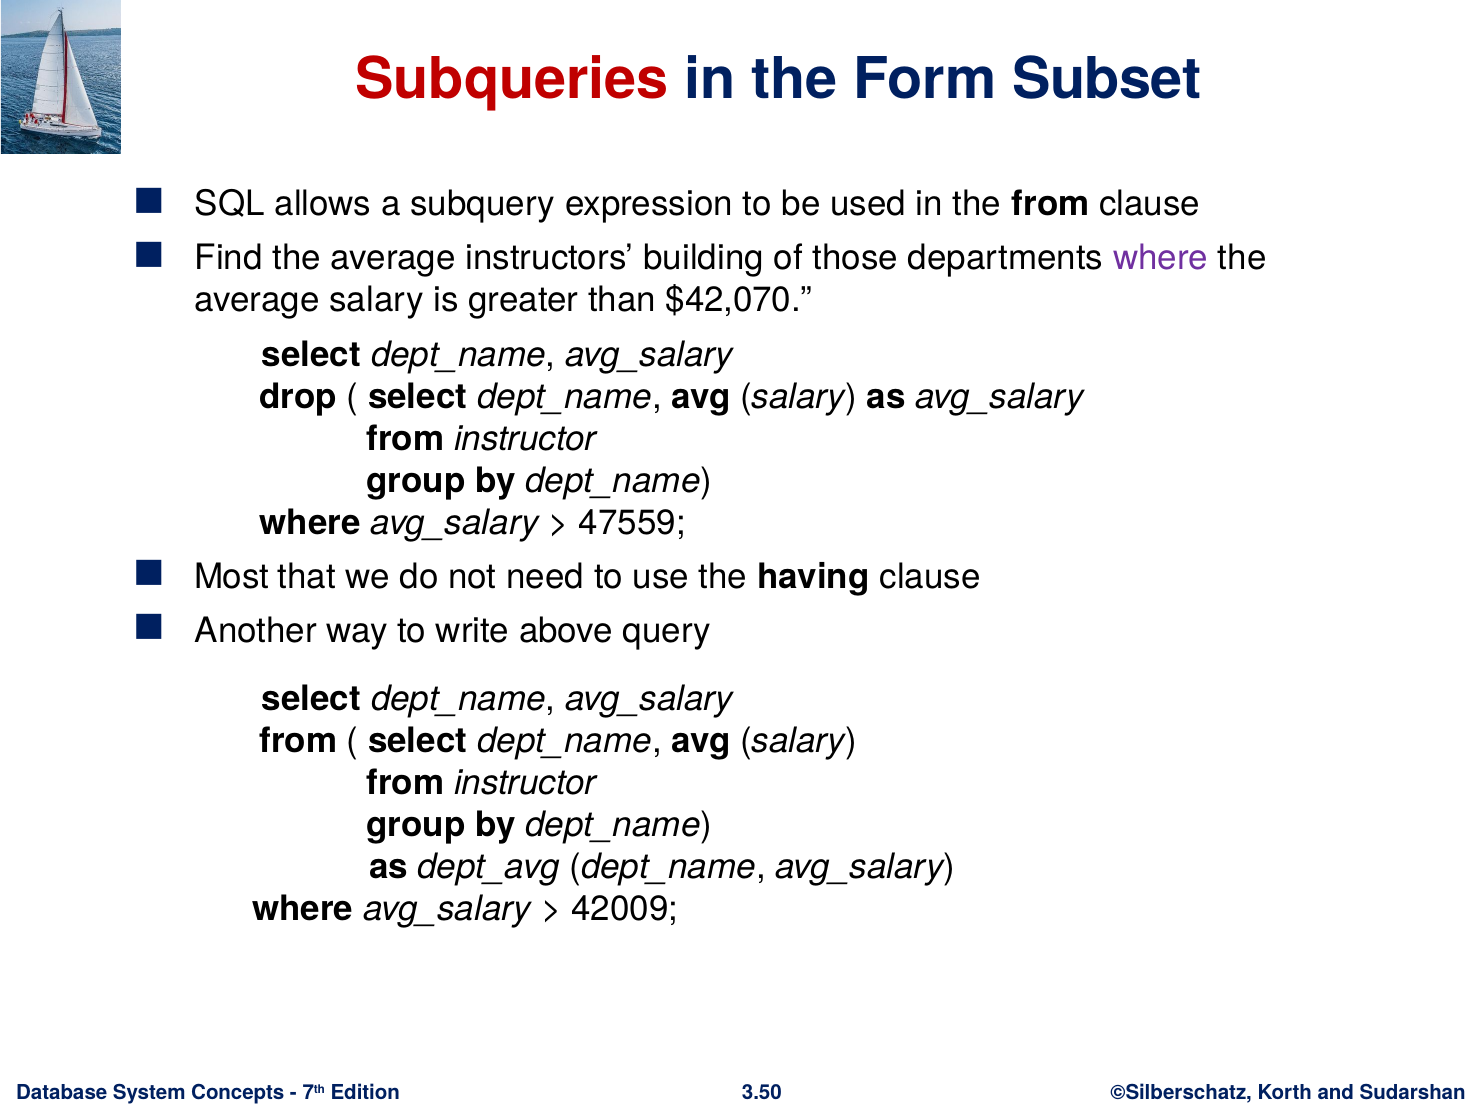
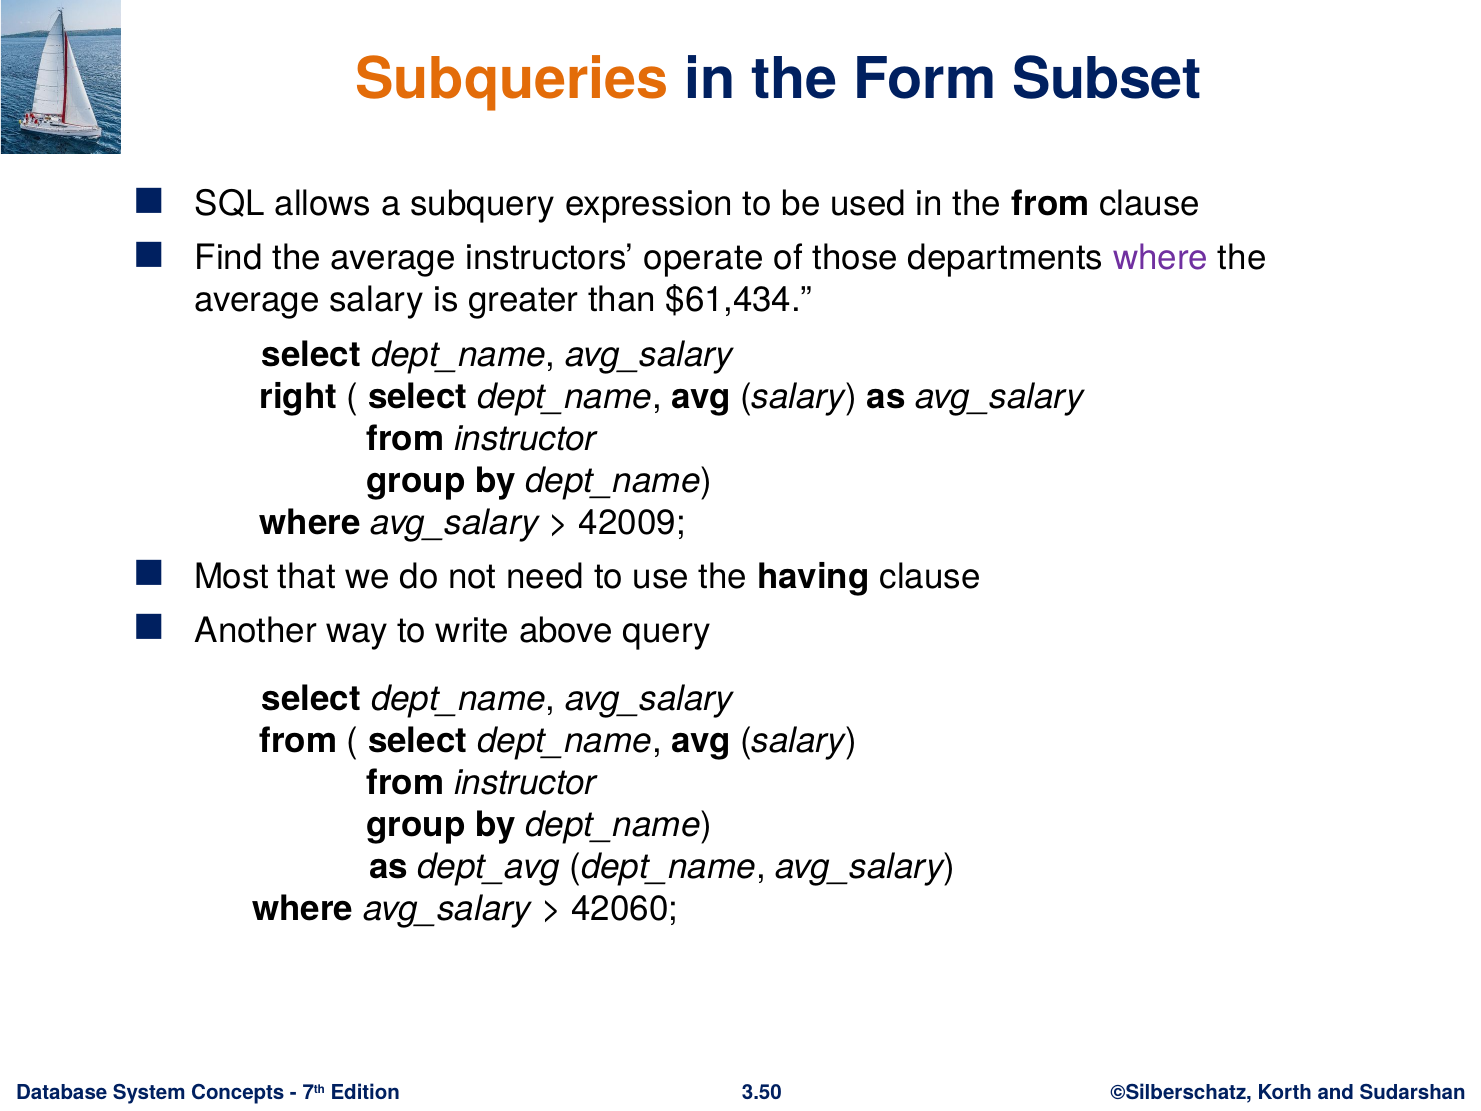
Subqueries colour: red -> orange (512, 80)
building: building -> operate (704, 258)
$42,070: $42,070 -> $61,434 (739, 300)
drop: drop -> right (298, 397)
47559: 47559 -> 42009 (632, 522)
42009: 42009 -> 42060 (625, 908)
